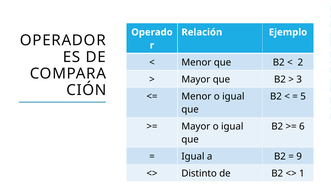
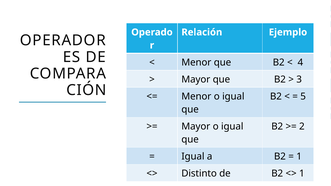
2: 2 -> 4 (300, 62)
6: 6 -> 2 (302, 127)
9: 9 -> 1 (299, 157)
